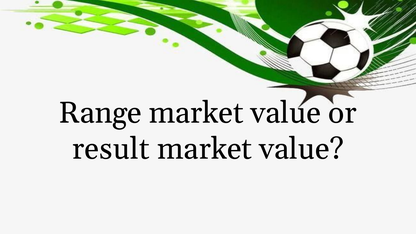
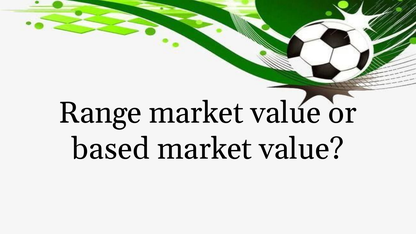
result: result -> based (111, 149)
